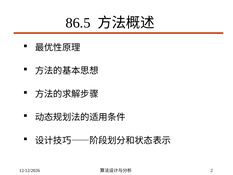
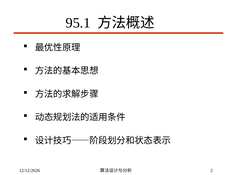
86.5: 86.5 -> 95.1 (78, 23)
